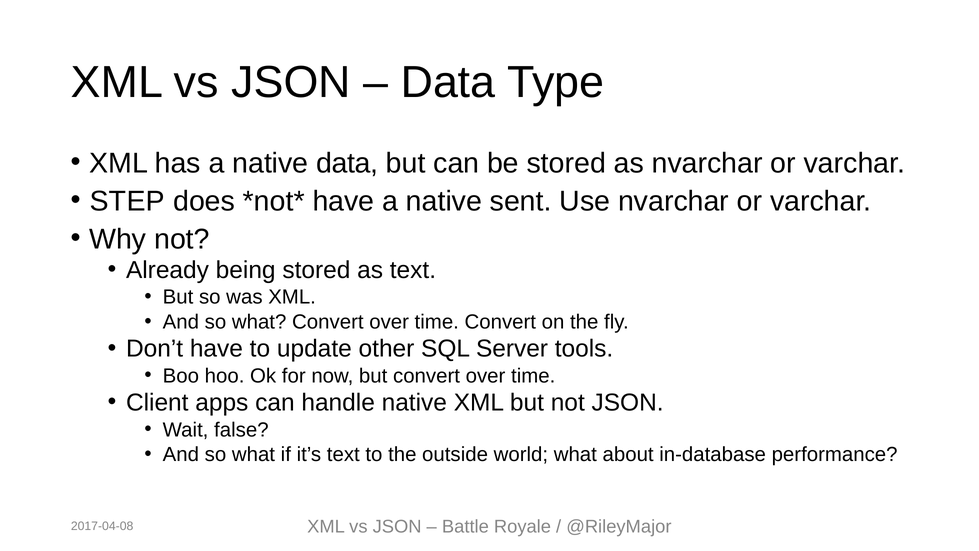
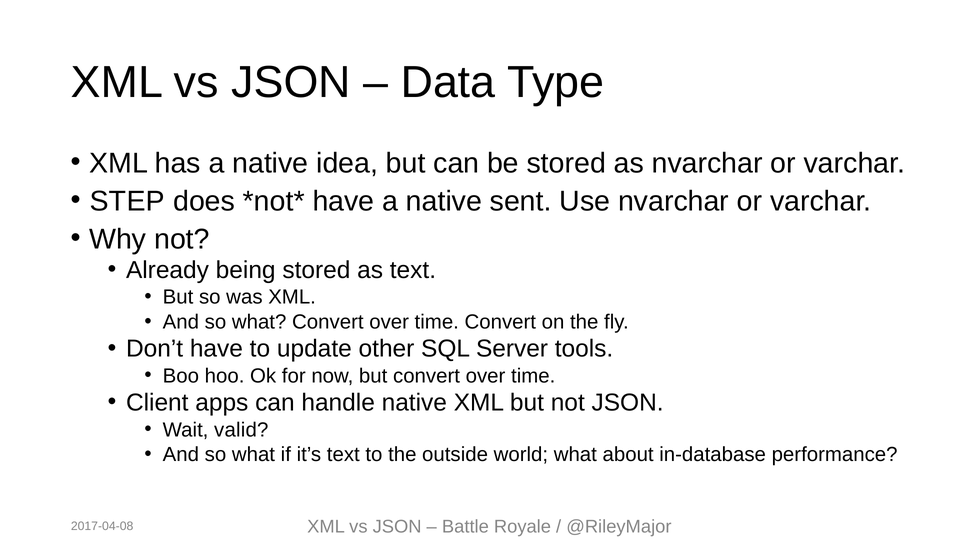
native data: data -> idea (347, 163)
false: false -> valid (241, 430)
